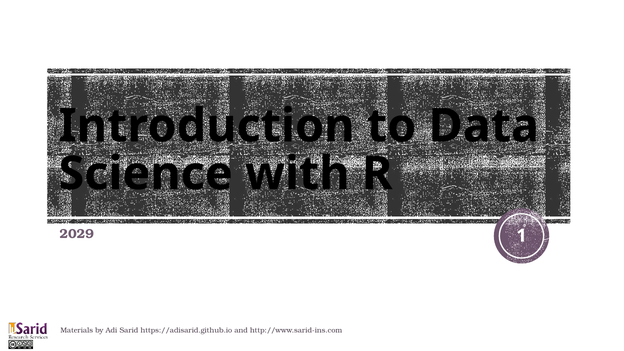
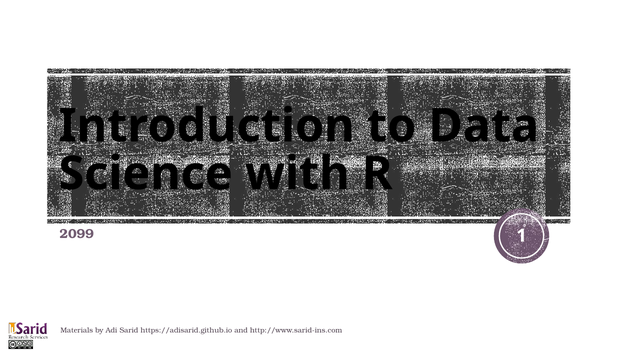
2029: 2029 -> 2099 (77, 234)
